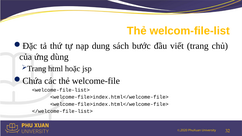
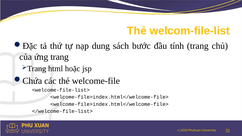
viết: viết -> tính (177, 46)
ứng dùng: dùng -> trang (60, 57)
